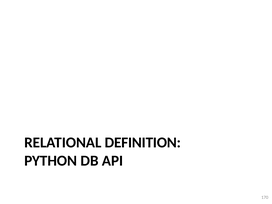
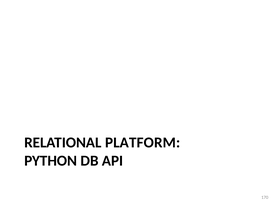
DEFINITION: DEFINITION -> PLATFORM (143, 143)
